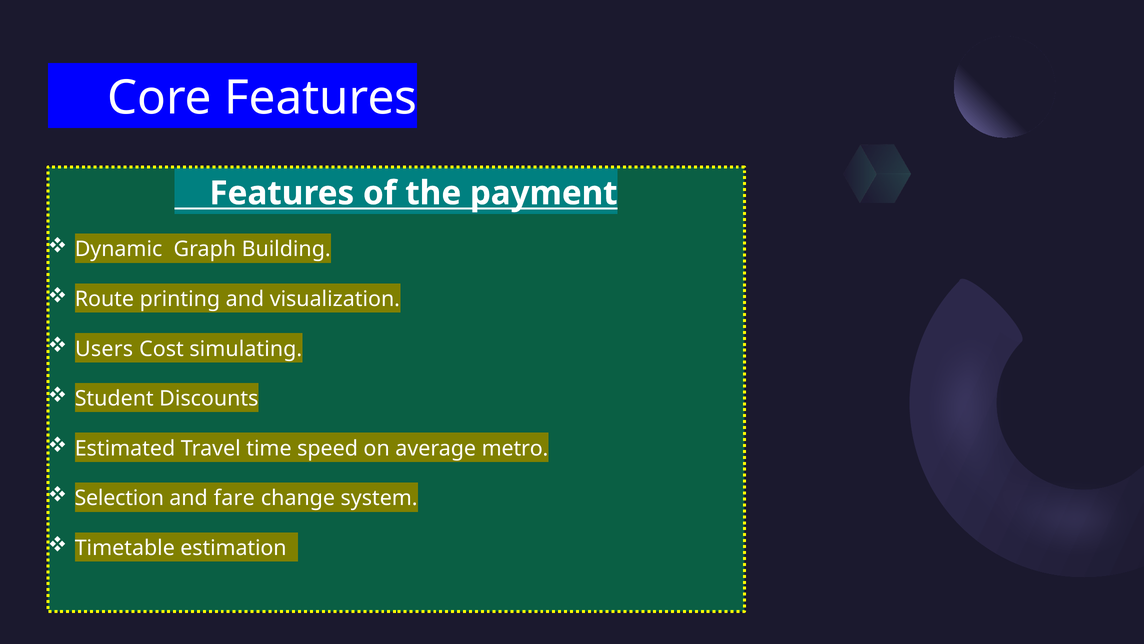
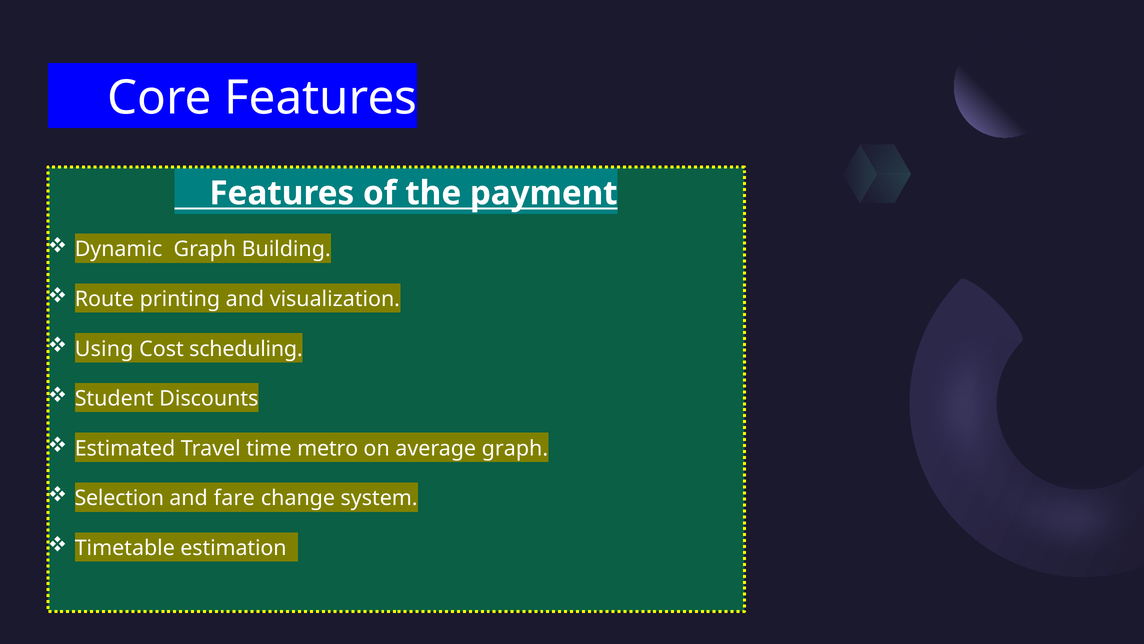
Users: Users -> Using (104, 349)
simulating: simulating -> scheduling (246, 349)
speed: speed -> metro (328, 448)
average metro: metro -> graph (515, 448)
